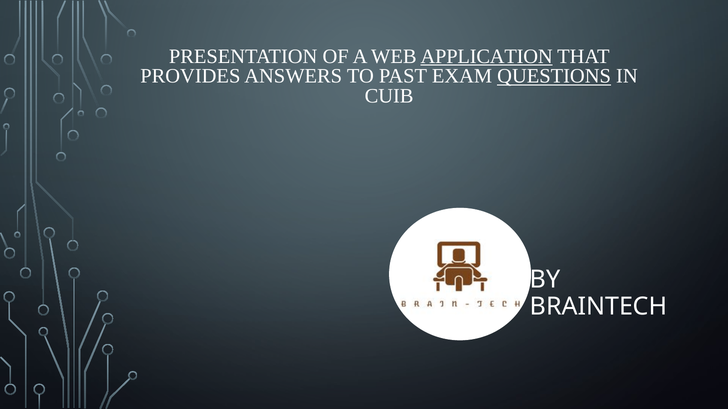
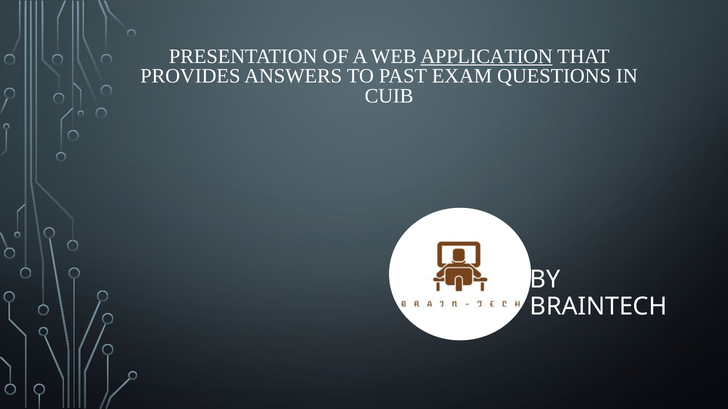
QUESTIONS underline: present -> none (554, 76)
